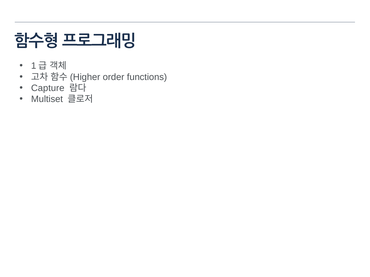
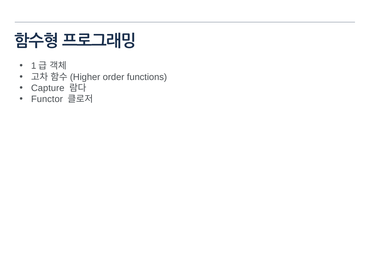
Multiset: Multiset -> Functor (47, 99)
